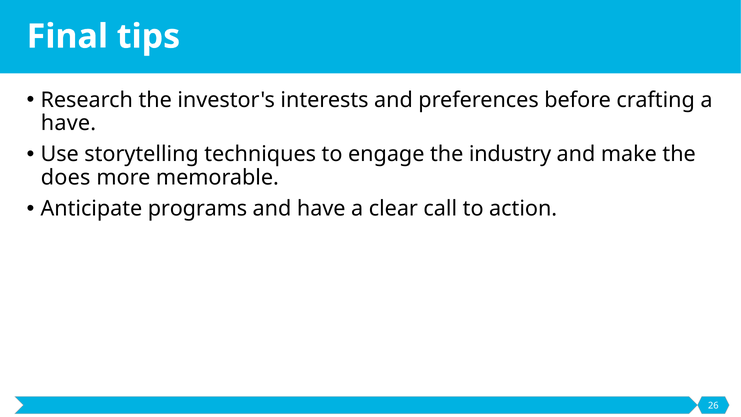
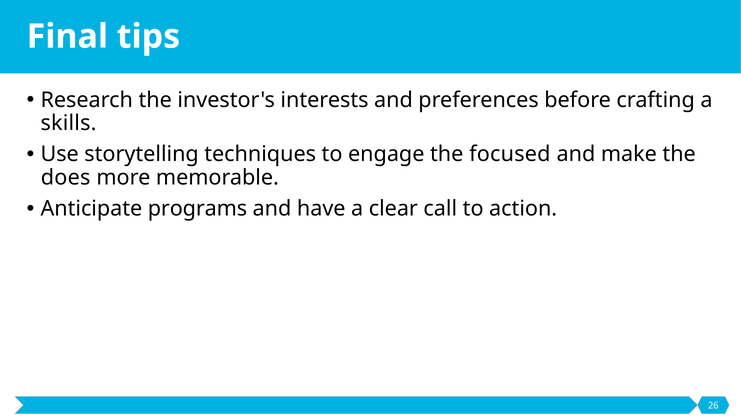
have: have -> skills (69, 123)
industry: industry -> focused (510, 154)
